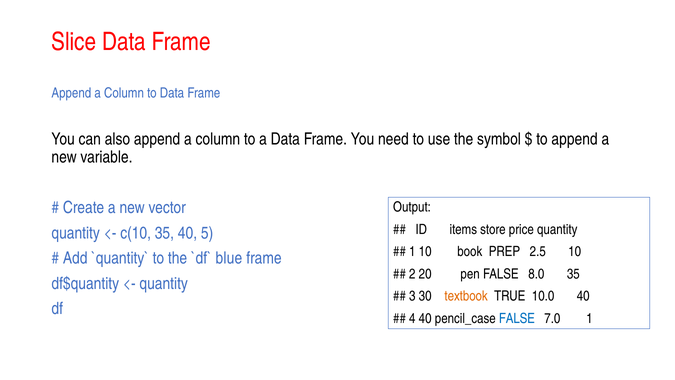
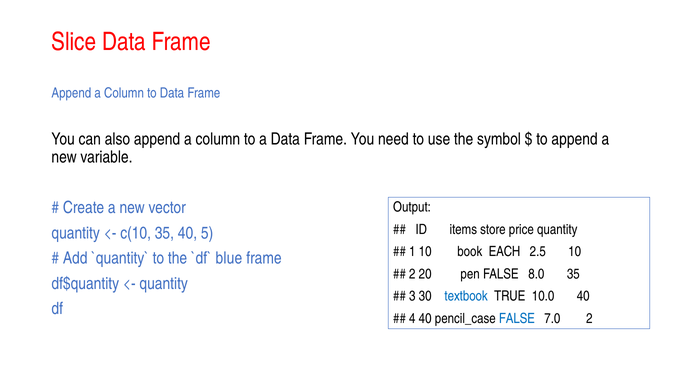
PREP: PREP -> EACH (504, 252)
textbook colour: orange -> blue (466, 296)
7.0 1: 1 -> 2 (589, 318)
